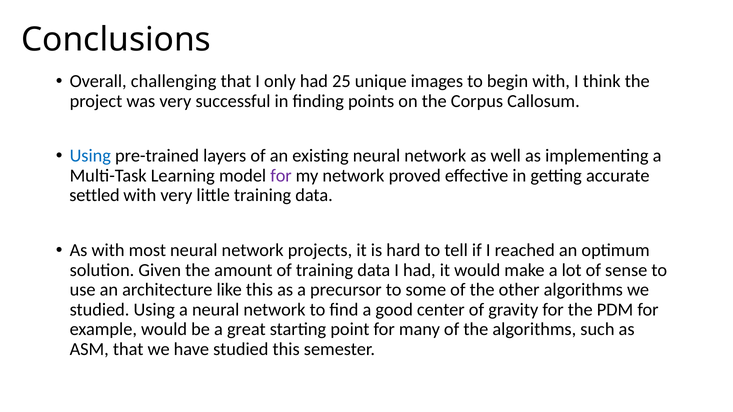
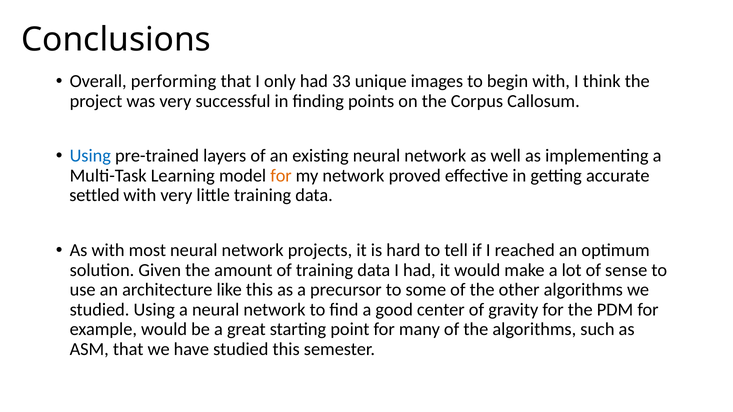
challenging: challenging -> performing (174, 81)
25: 25 -> 33 (341, 81)
for colour: purple -> orange (281, 176)
